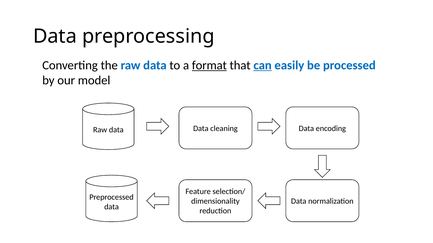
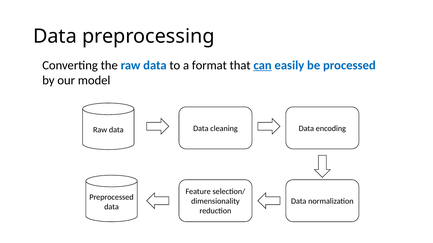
format underline: present -> none (209, 65)
